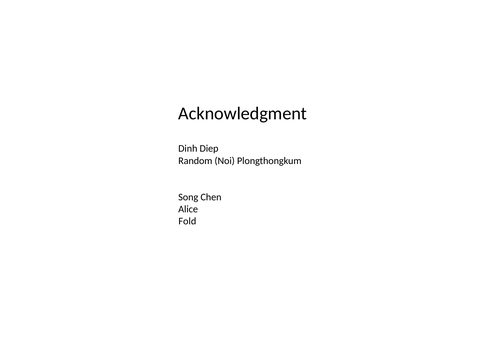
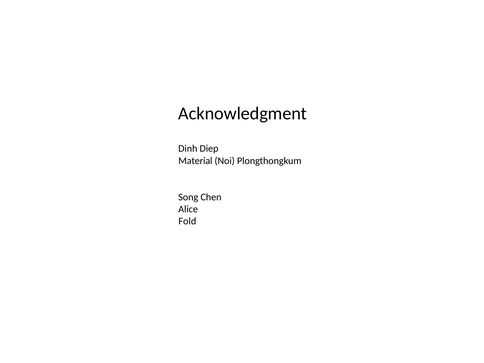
Random: Random -> Material (195, 161)
